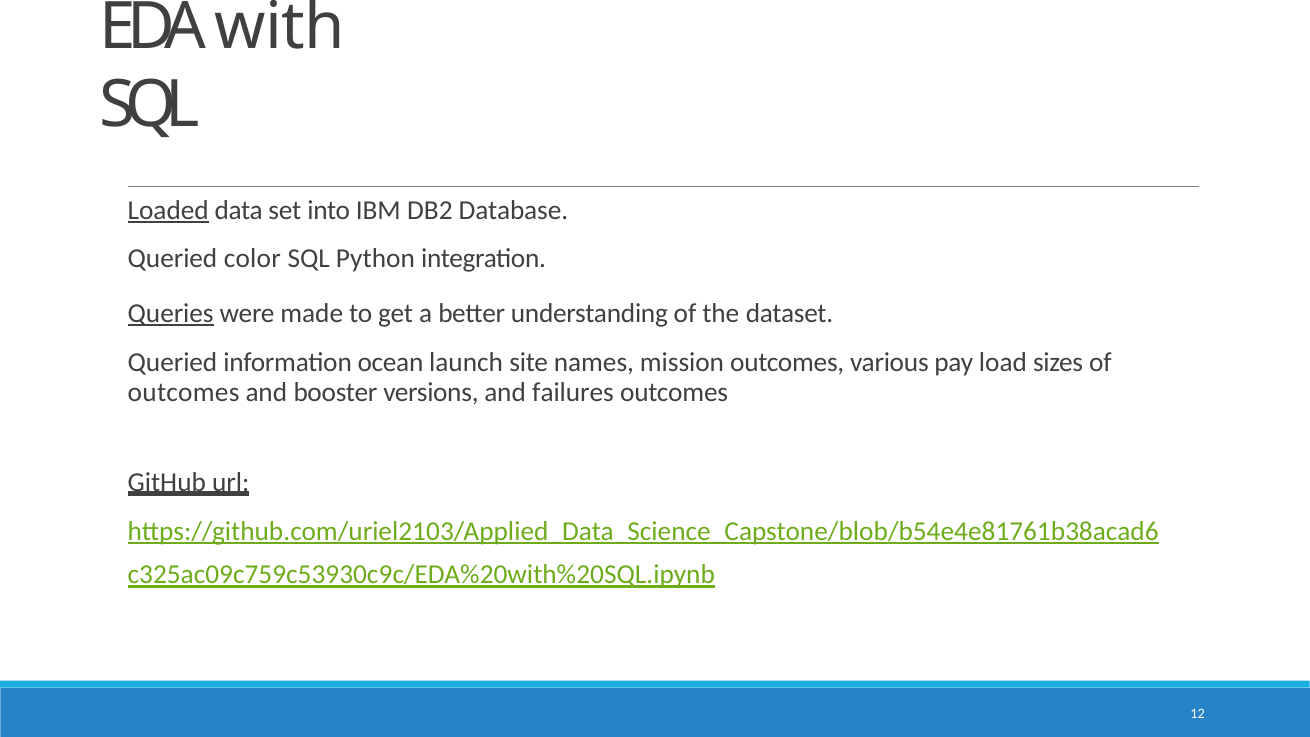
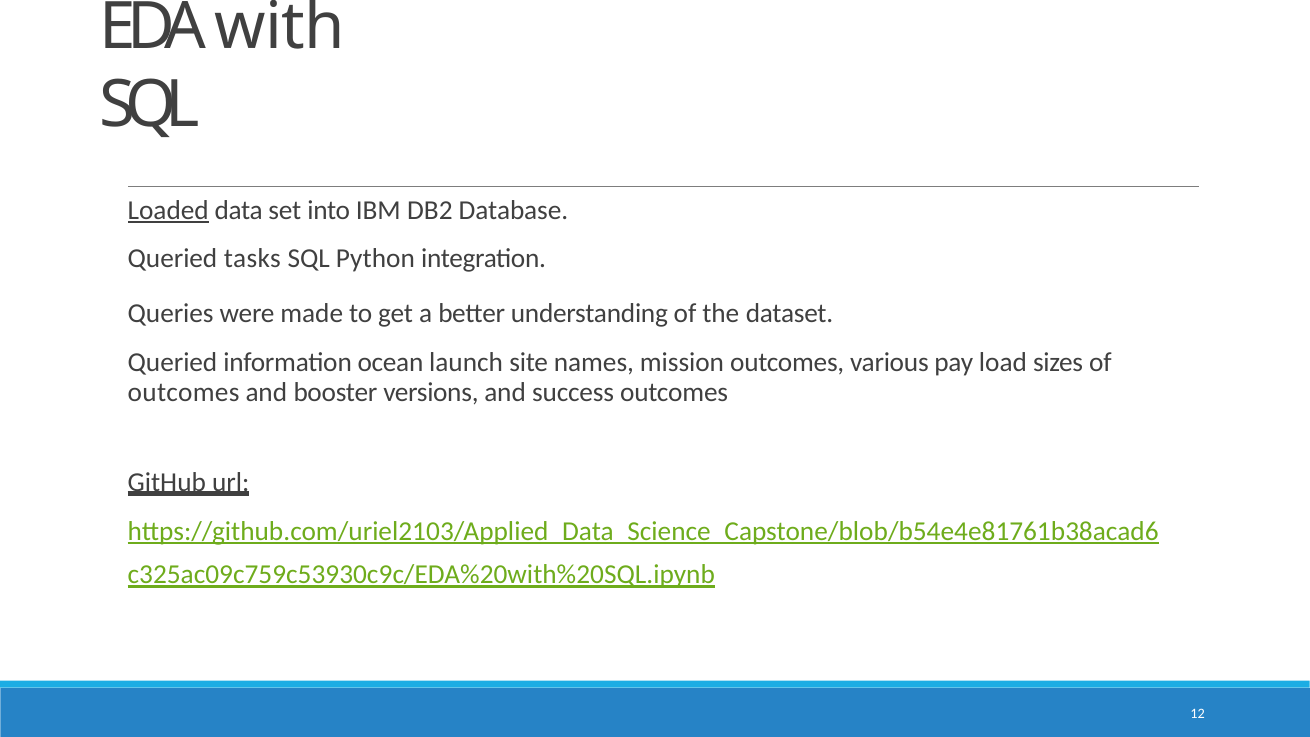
color: color -> tasks (252, 259)
Queries underline: present -> none (171, 313)
failures: failures -> success (573, 393)
